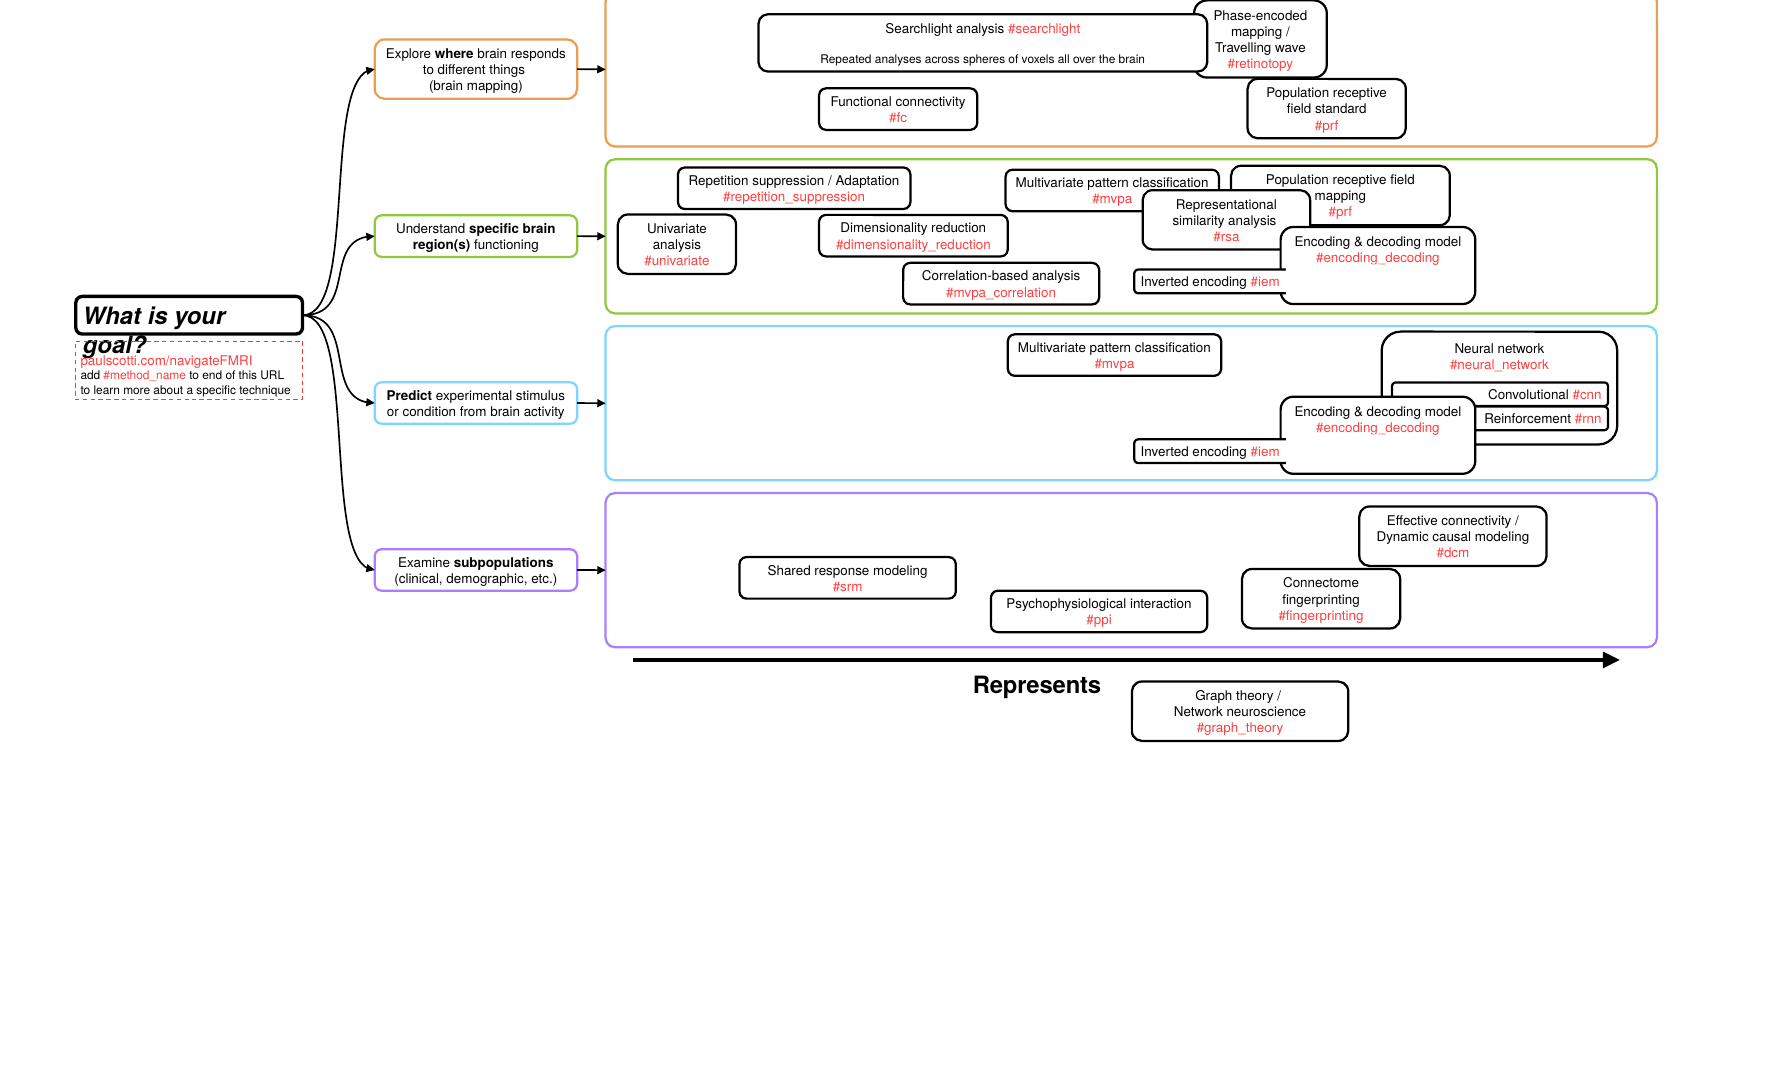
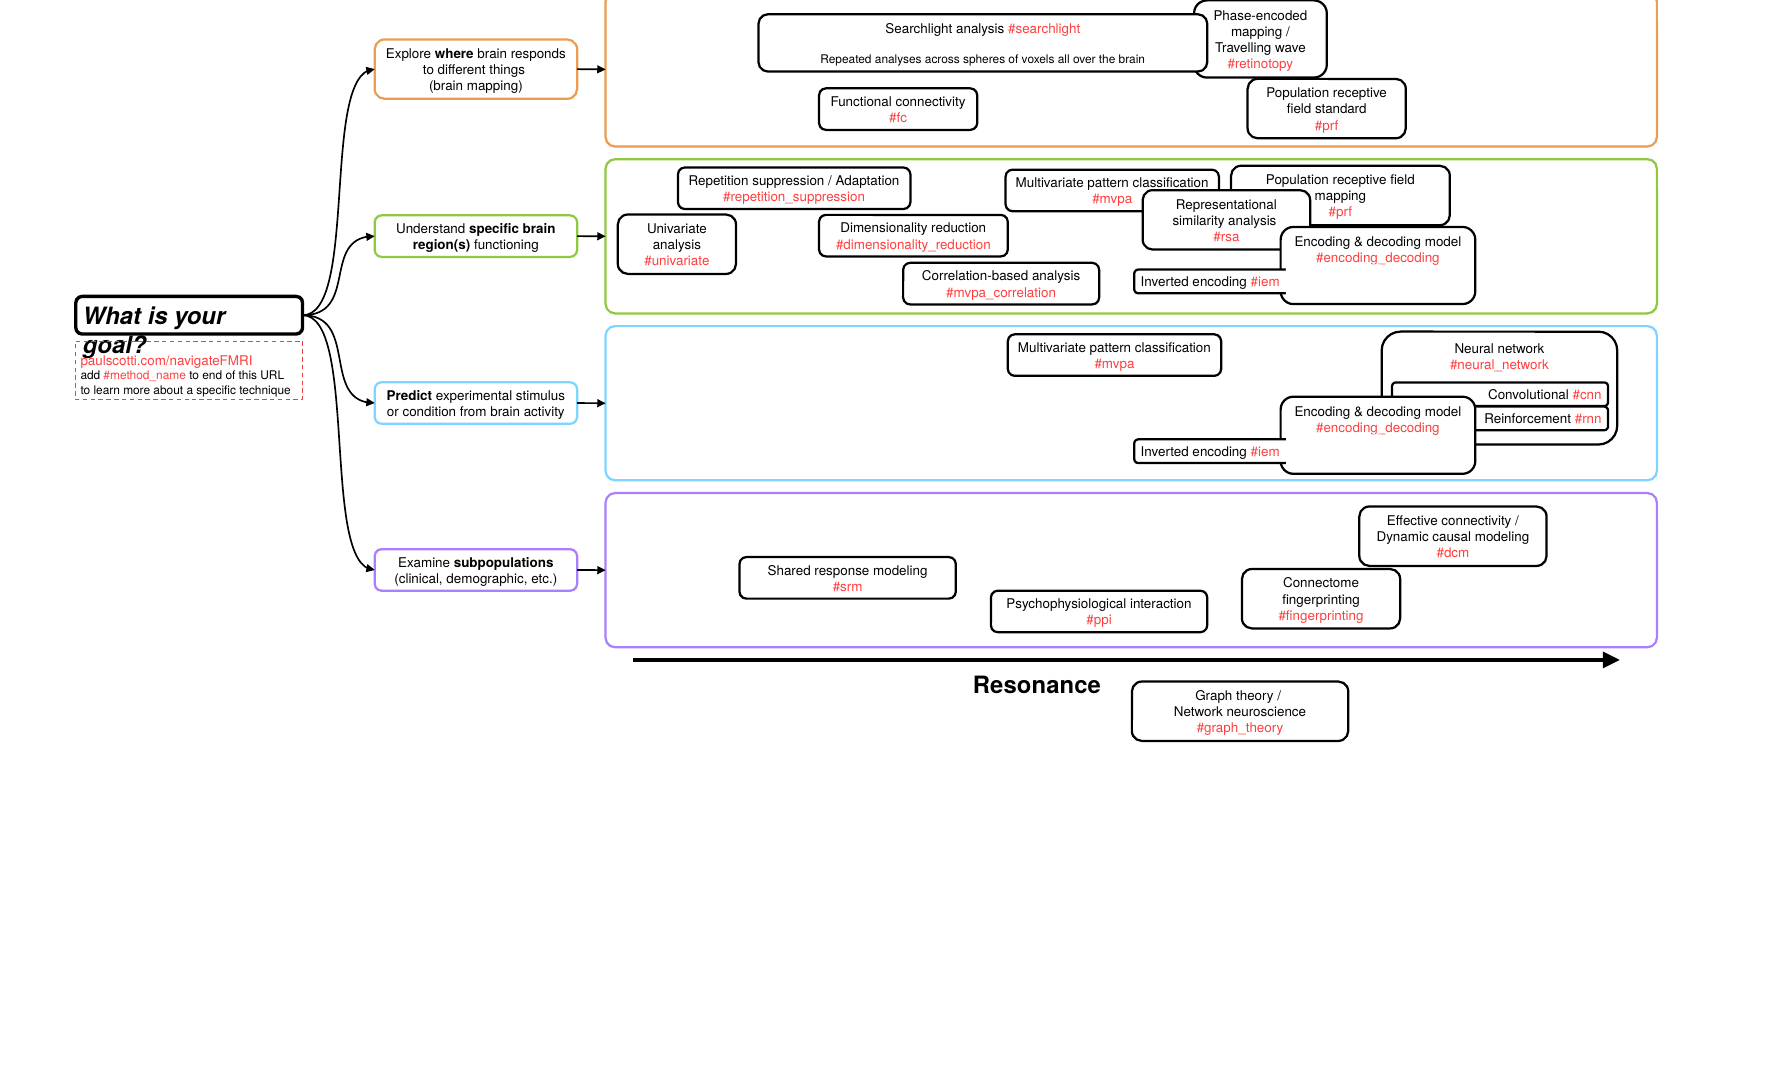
Represents: Represents -> Resonance (1037, 686)
